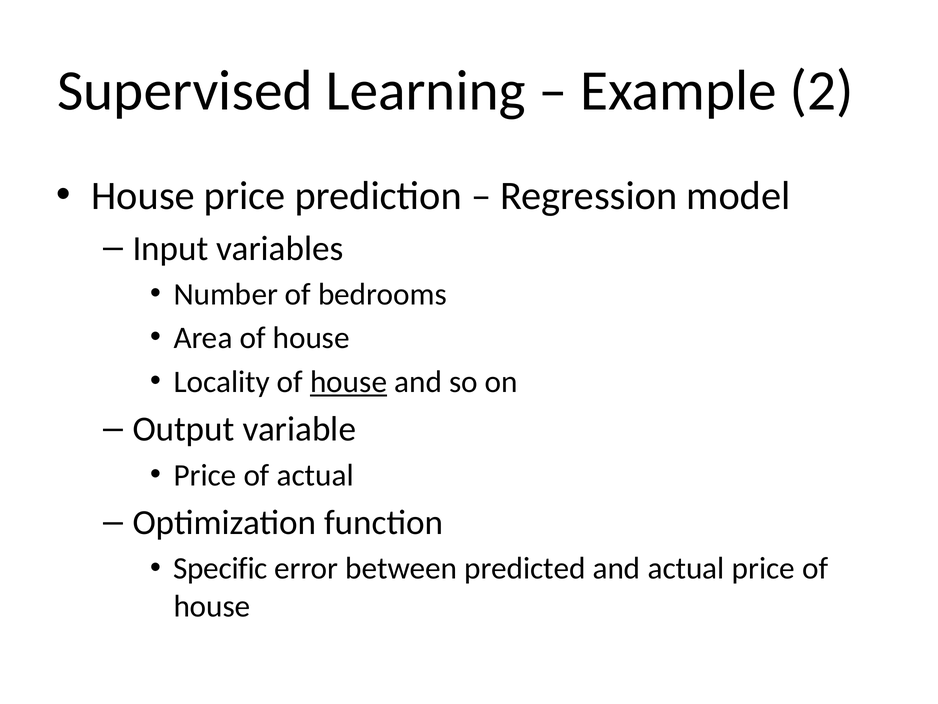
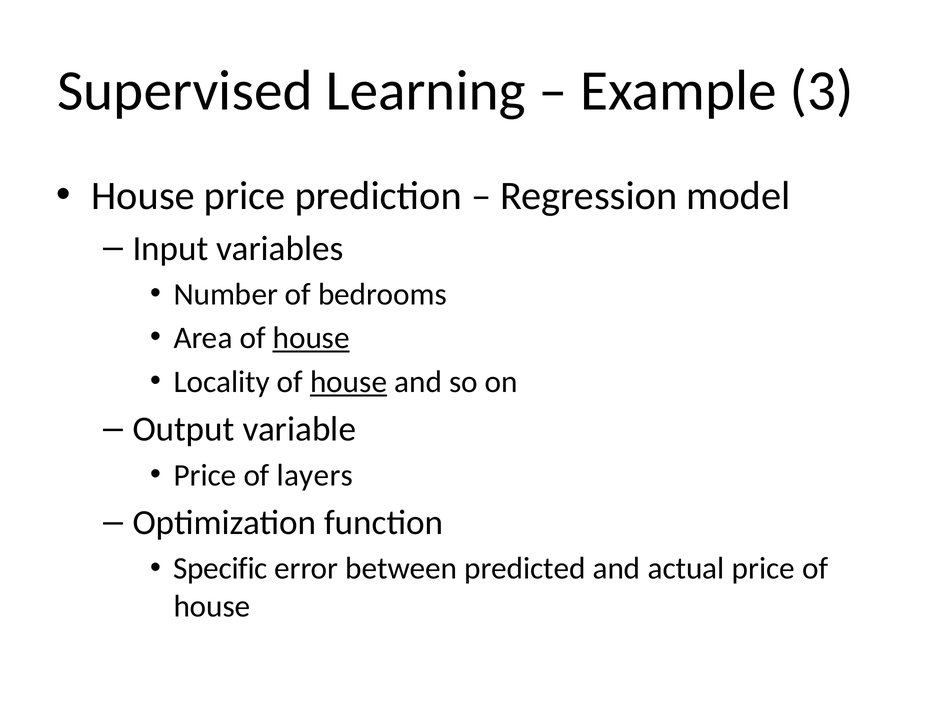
2: 2 -> 3 (822, 91)
house underline: none -> present (311, 338)
of actual: actual -> layers (315, 475)
